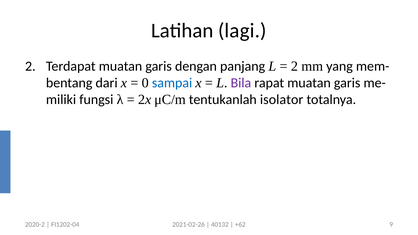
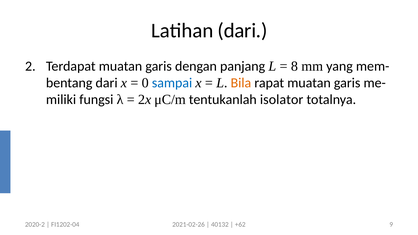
Latihan lagi: lagi -> dari (242, 30)
2: 2 -> 8 (294, 66)
Bila colour: purple -> orange (241, 83)
